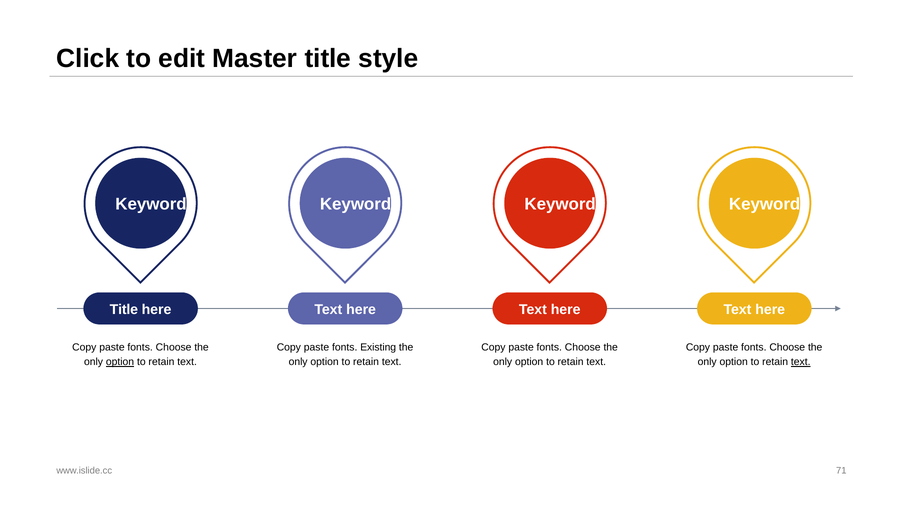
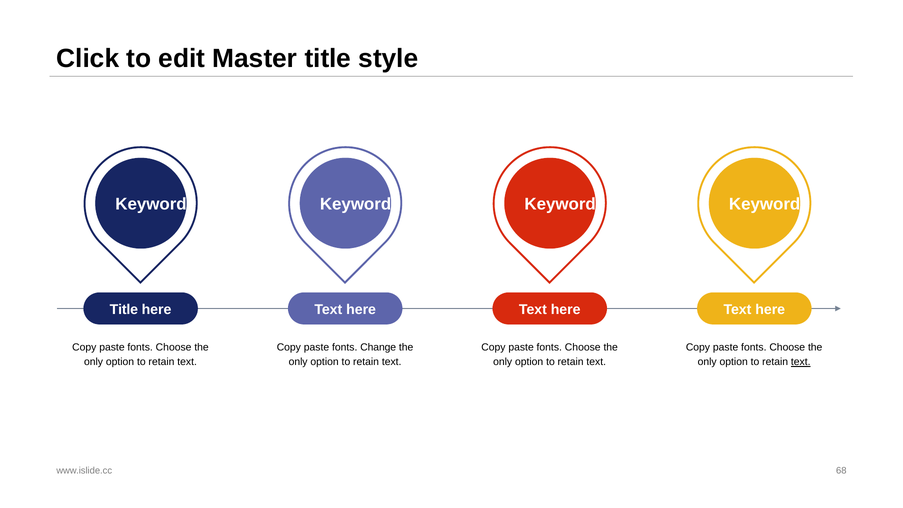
Existing: Existing -> Change (378, 347)
option underline: present -> none (120, 362)
71: 71 -> 68 (841, 470)
